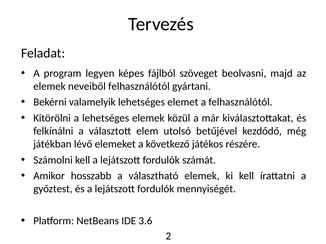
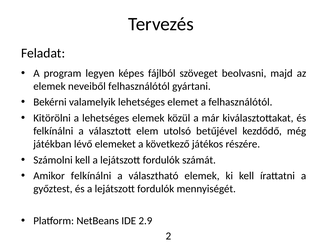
Amikor hosszabb: hosszabb -> felkínálni (91, 176)
3.6: 3.6 -> 2.9 (145, 221)
